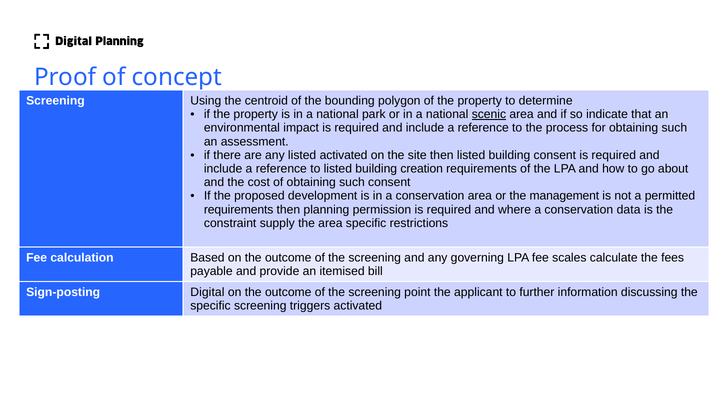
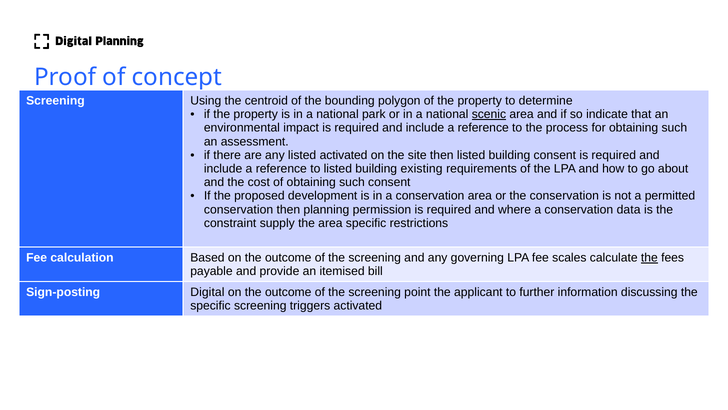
creation: creation -> existing (422, 169)
the management: management -> conservation (564, 196)
requirements: requirements -> conservation (239, 209)
the underline: none -> present (649, 257)
